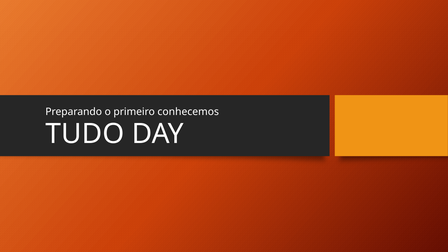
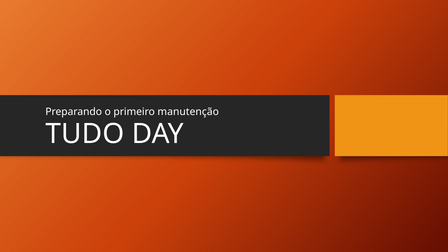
conhecemos: conhecemos -> manutenção (188, 112)
